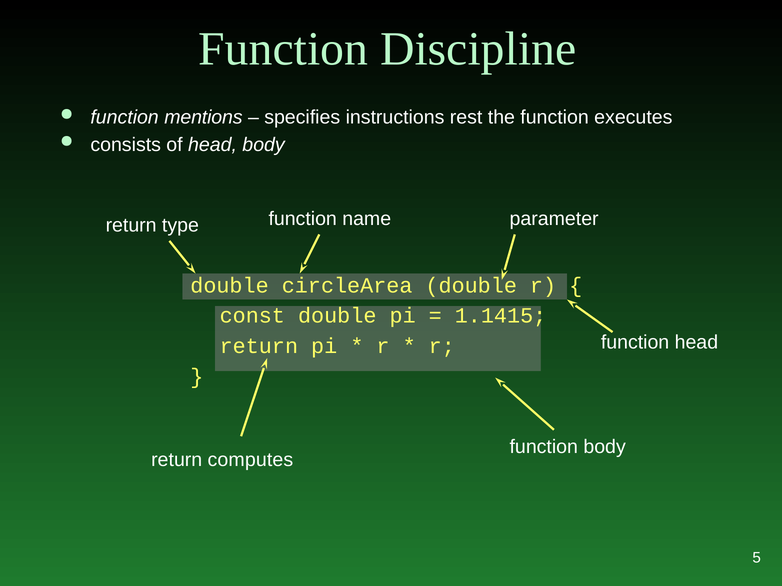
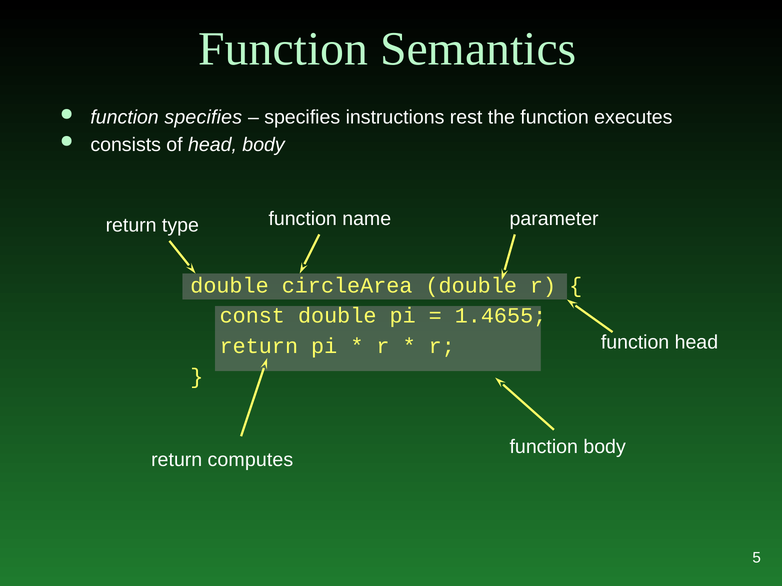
Discipline: Discipline -> Semantics (478, 49)
function mentions: mentions -> specifies (203, 118)
1.1415: 1.1415 -> 1.4655 (501, 316)
